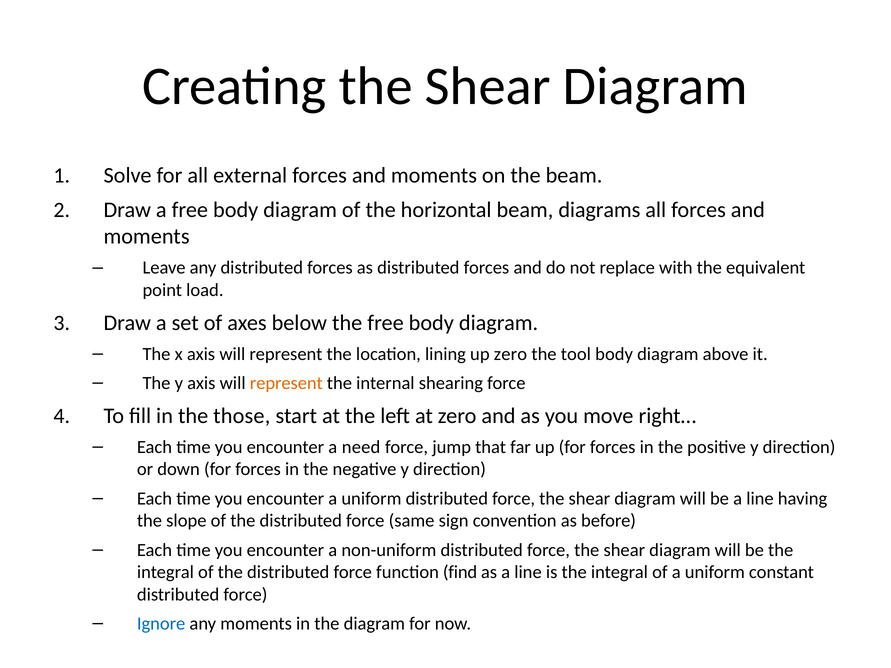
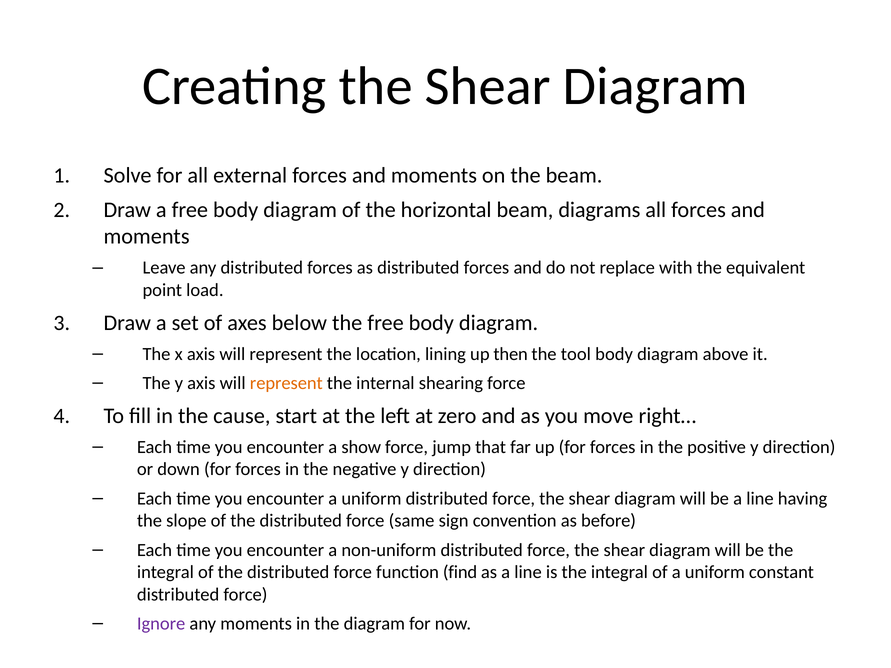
up zero: zero -> then (511, 354)
those: those -> cause (242, 416)
need: need -> show (361, 447)
Ignore colour: blue -> purple (161, 624)
